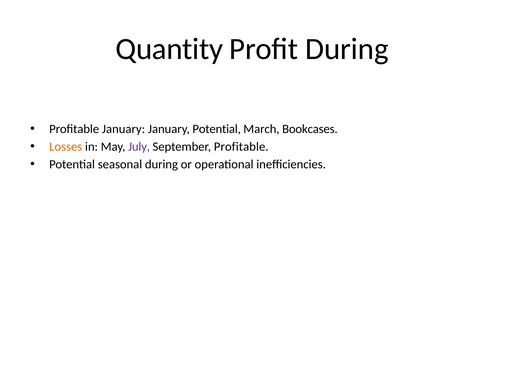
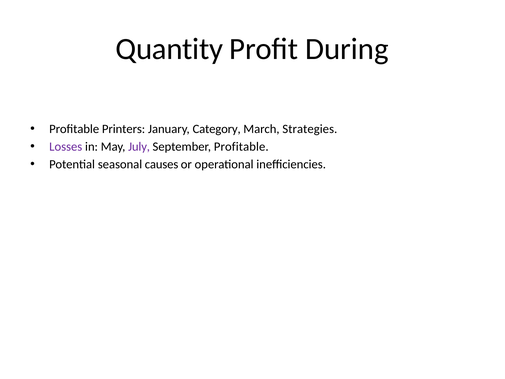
Profitable January: January -> Printers (124, 129)
January Potential: Potential -> Category (217, 129)
Bookcases: Bookcases -> Strategies (310, 129)
Losses colour: orange -> purple (66, 146)
seasonal during: during -> causes (162, 164)
